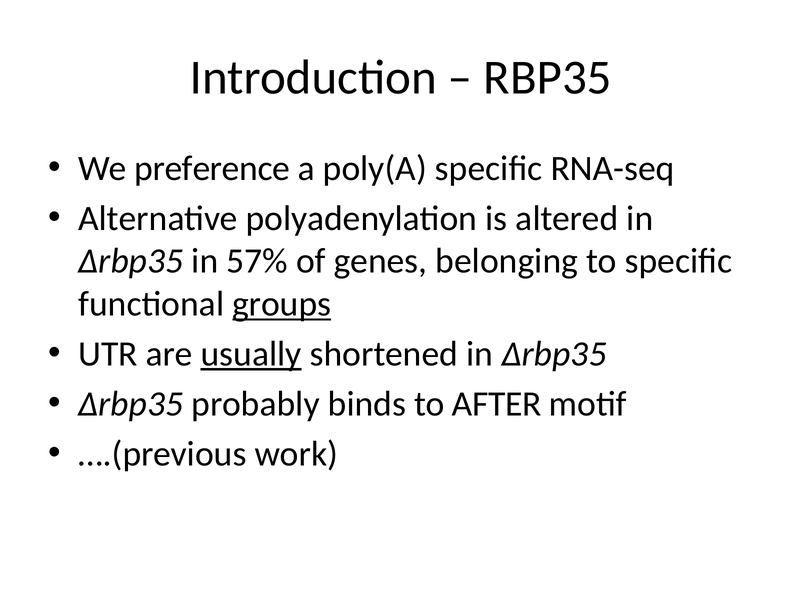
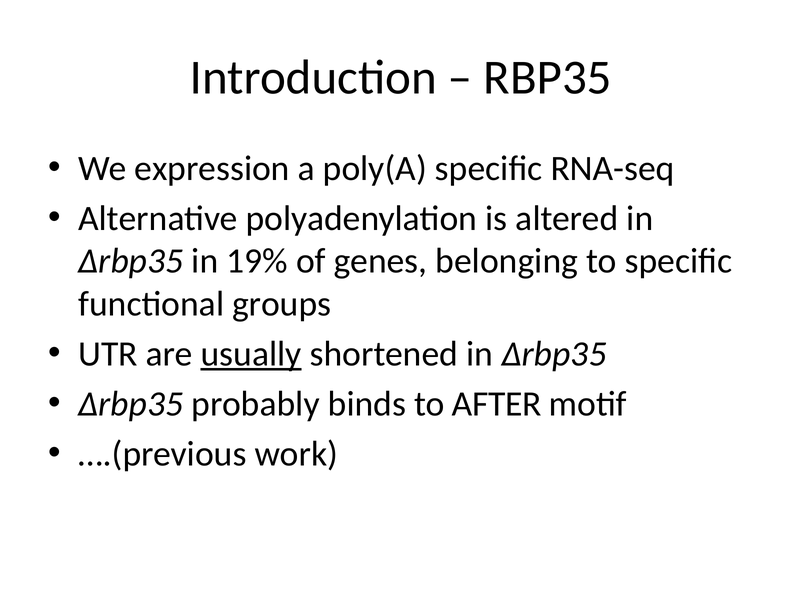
preference: preference -> expression (212, 168)
57%: 57% -> 19% (257, 261)
groups underline: present -> none (282, 304)
